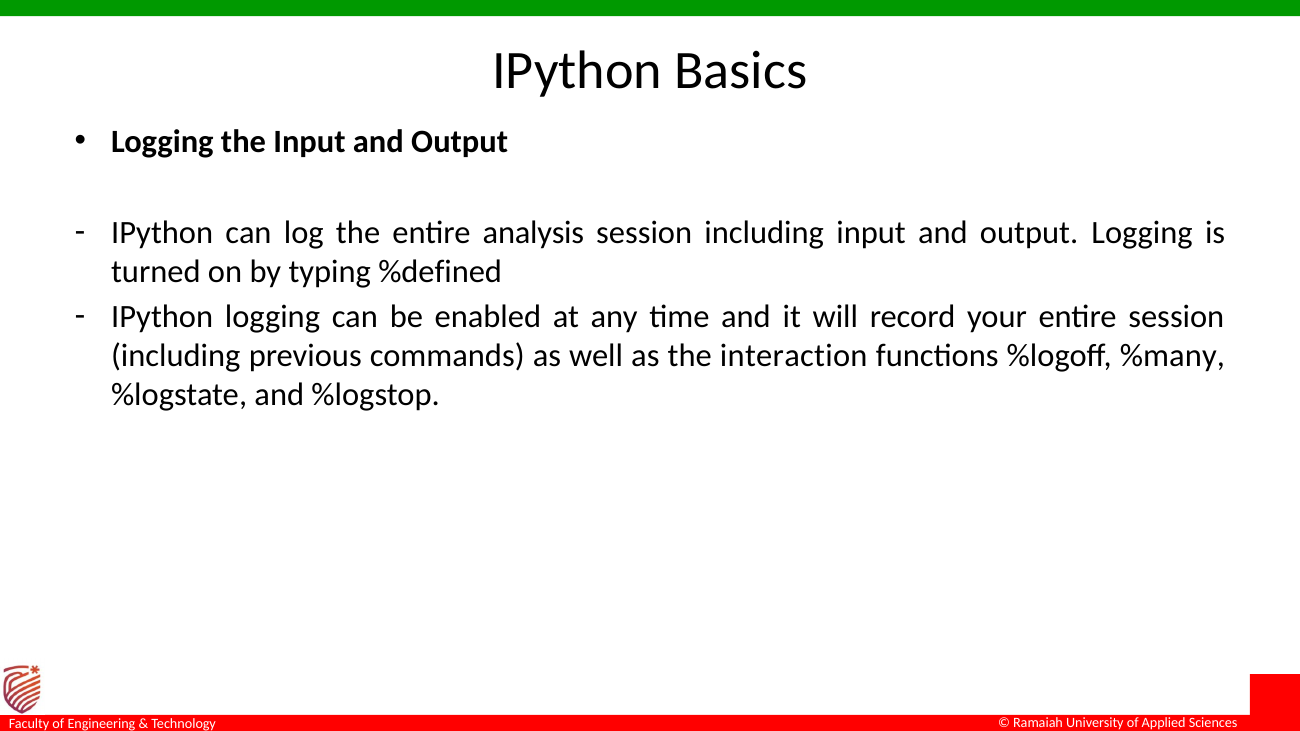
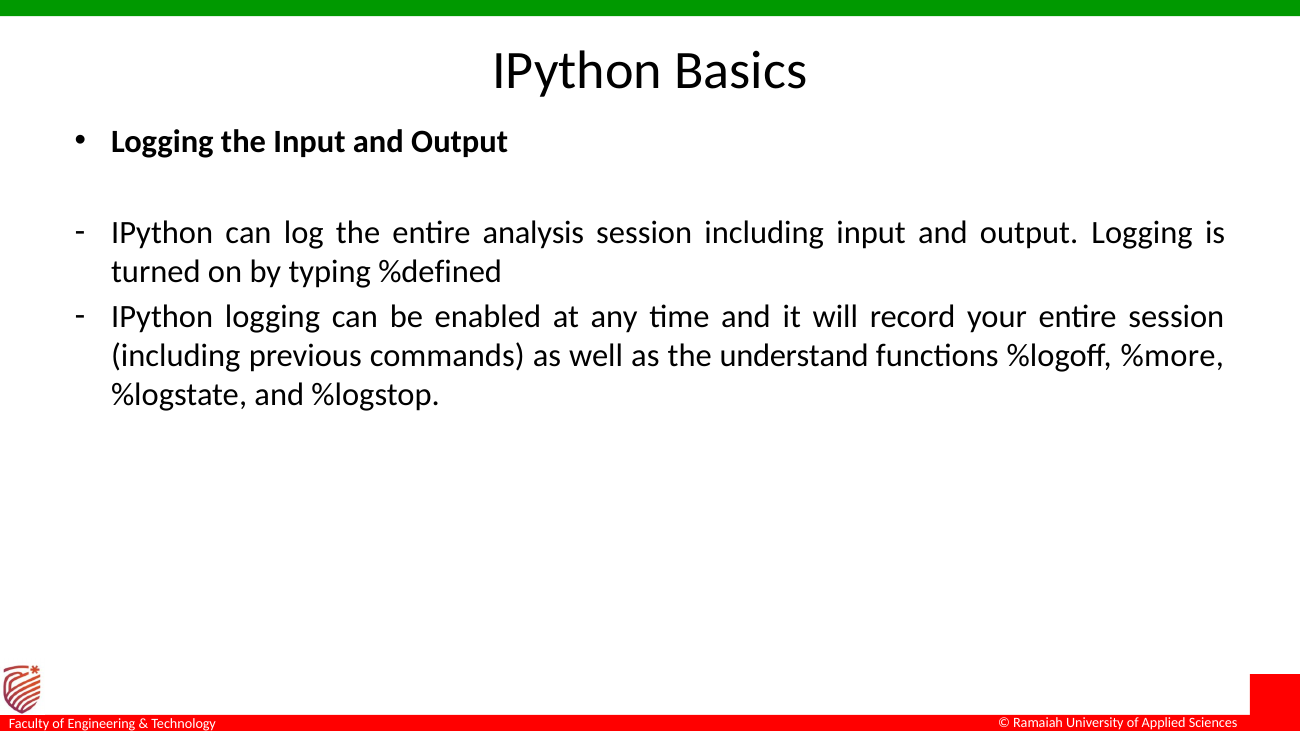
interaction: interaction -> understand (794, 356)
%many: %many -> %more (1172, 356)
